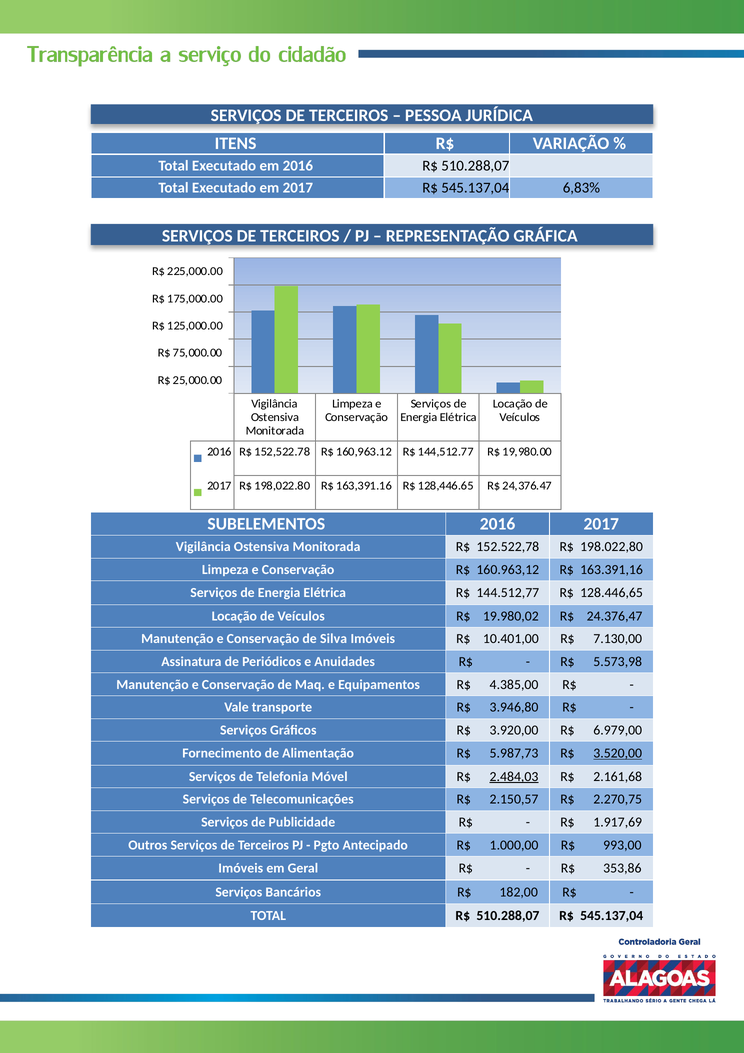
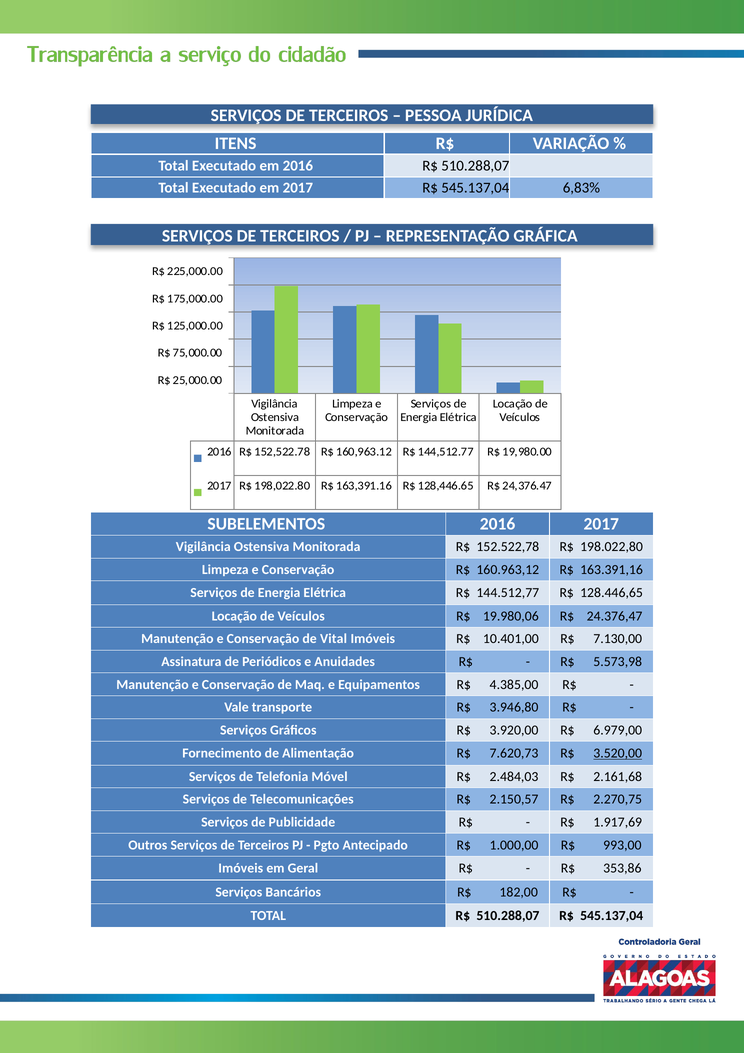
19.980,02: 19.980,02 -> 19.980,06 (511, 616)
Silva: Silva -> Vital (334, 638)
5.987,73: 5.987,73 -> 7.620,73 (514, 753)
2.484,03 underline: present -> none (514, 776)
